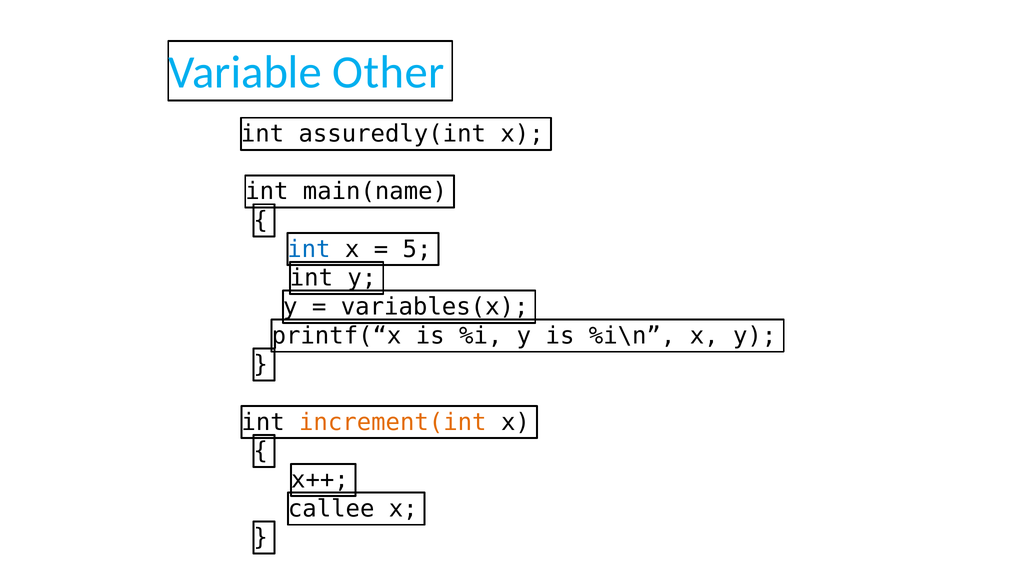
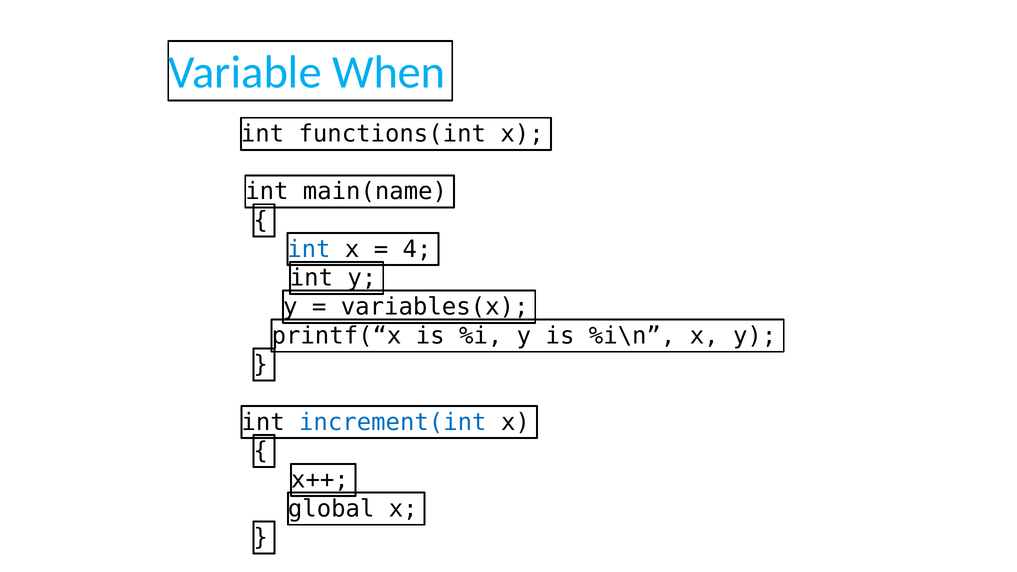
Other: Other -> When (389, 72)
assuredly(int: assuredly(int -> functions(int (392, 134)
5: 5 -> 4 (417, 249)
increment(int colour: orange -> blue (393, 422)
callee: callee -> global (331, 509)
